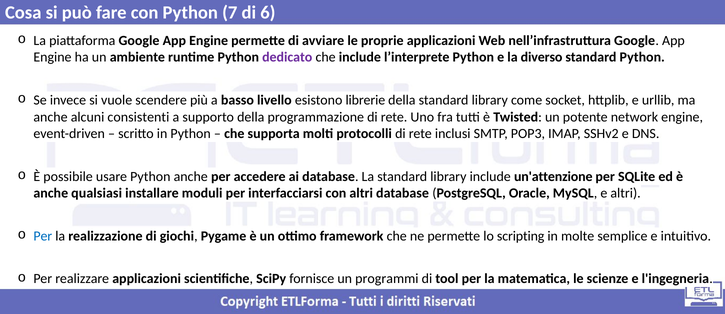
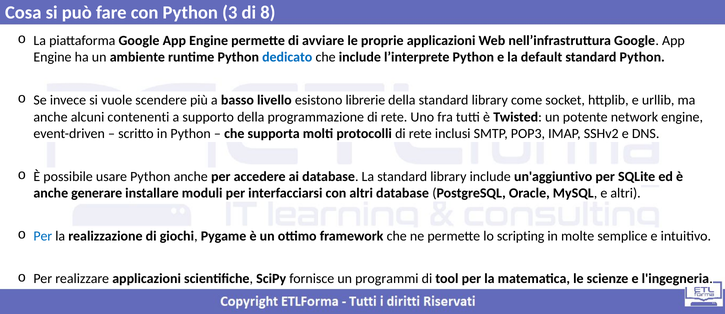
7: 7 -> 3 (230, 13)
6: 6 -> 8 (268, 13)
dedicato colour: purple -> blue (287, 57)
diverso: diverso -> default (542, 57)
consistenti: consistenti -> contenenti (138, 117)
un'attenzione: un'attenzione -> un'aggiuntivo (553, 176)
qualsiasi: qualsiasi -> generare (97, 193)
